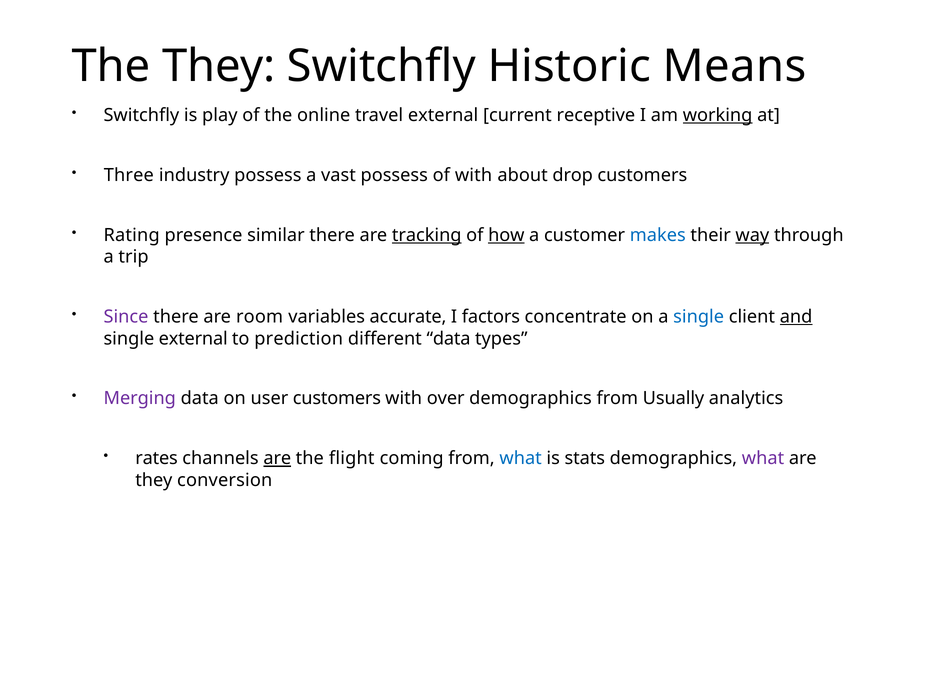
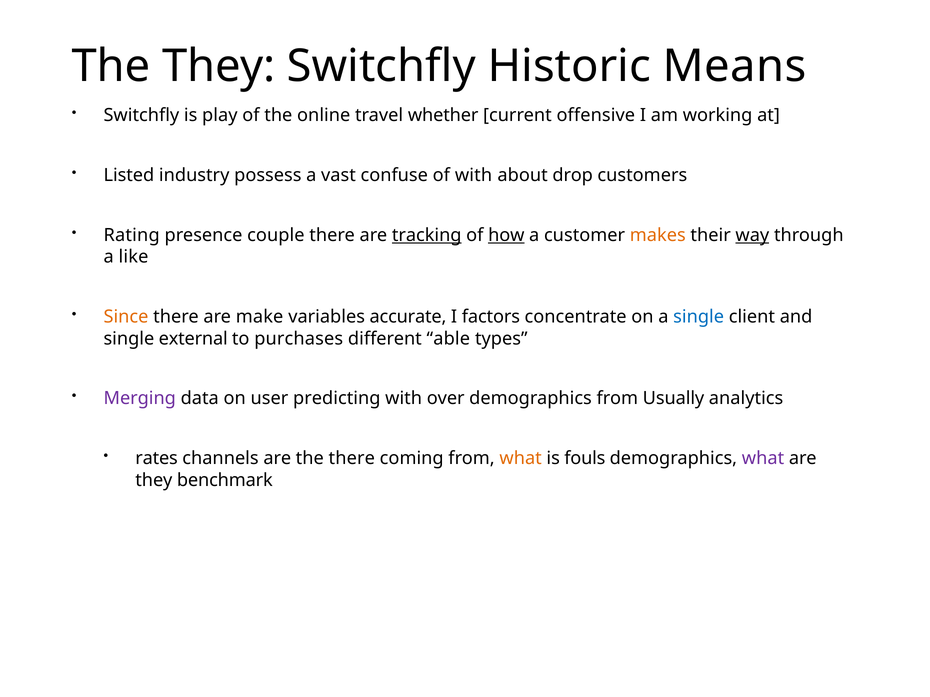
travel external: external -> whether (443, 115)
receptive: receptive -> offensive (596, 115)
working underline: present -> none (718, 115)
Three: Three -> Listed (129, 175)
vast possess: possess -> confuse (394, 175)
similar: similar -> couple (276, 235)
makes colour: blue -> orange (658, 235)
trip: trip -> like (133, 257)
Since colour: purple -> orange (126, 317)
room: room -> make (260, 317)
and underline: present -> none (796, 317)
prediction: prediction -> purchases (299, 339)
different data: data -> able (448, 339)
user customers: customers -> predicting (337, 399)
are underline: present -> none (277, 459)
the flight: flight -> there (352, 459)
what colour: blue -> orange (521, 459)
stats: stats -> fouls (585, 459)
conversion: conversion -> benchmark (225, 481)
